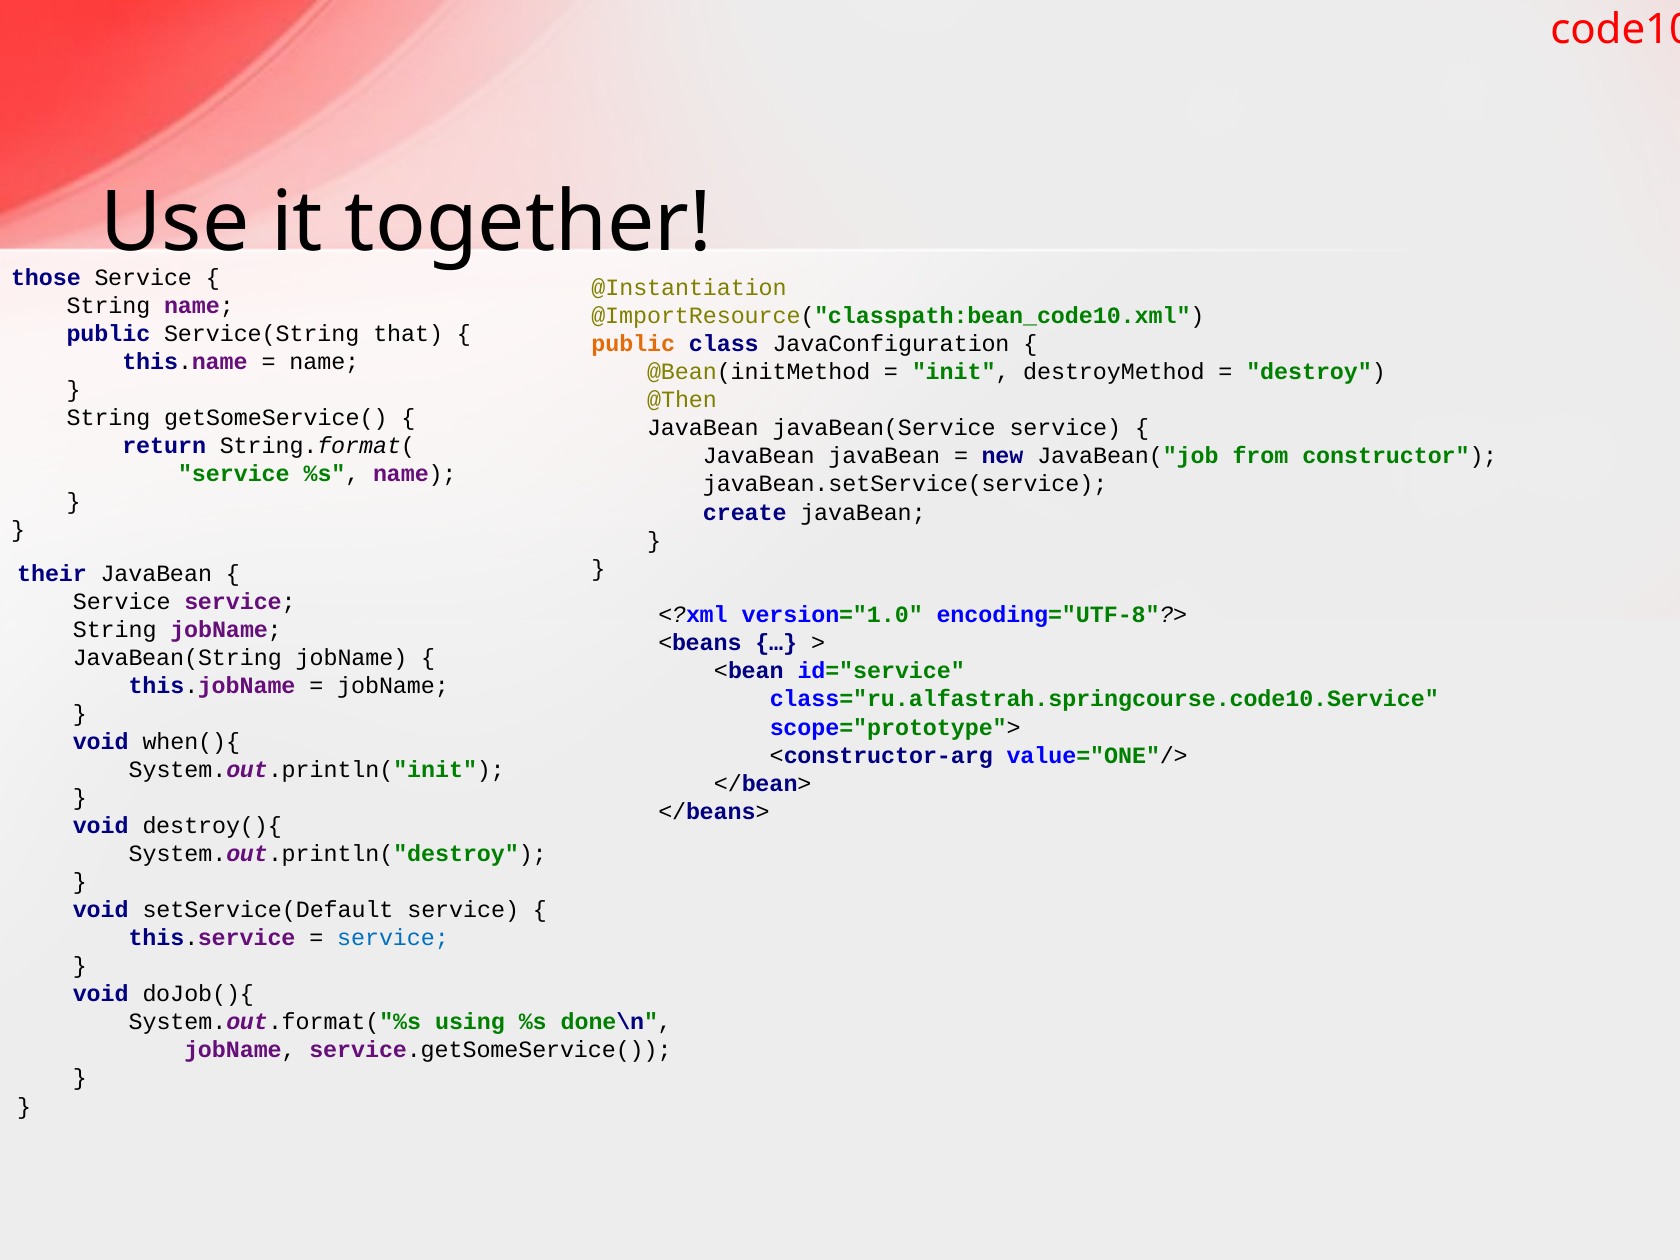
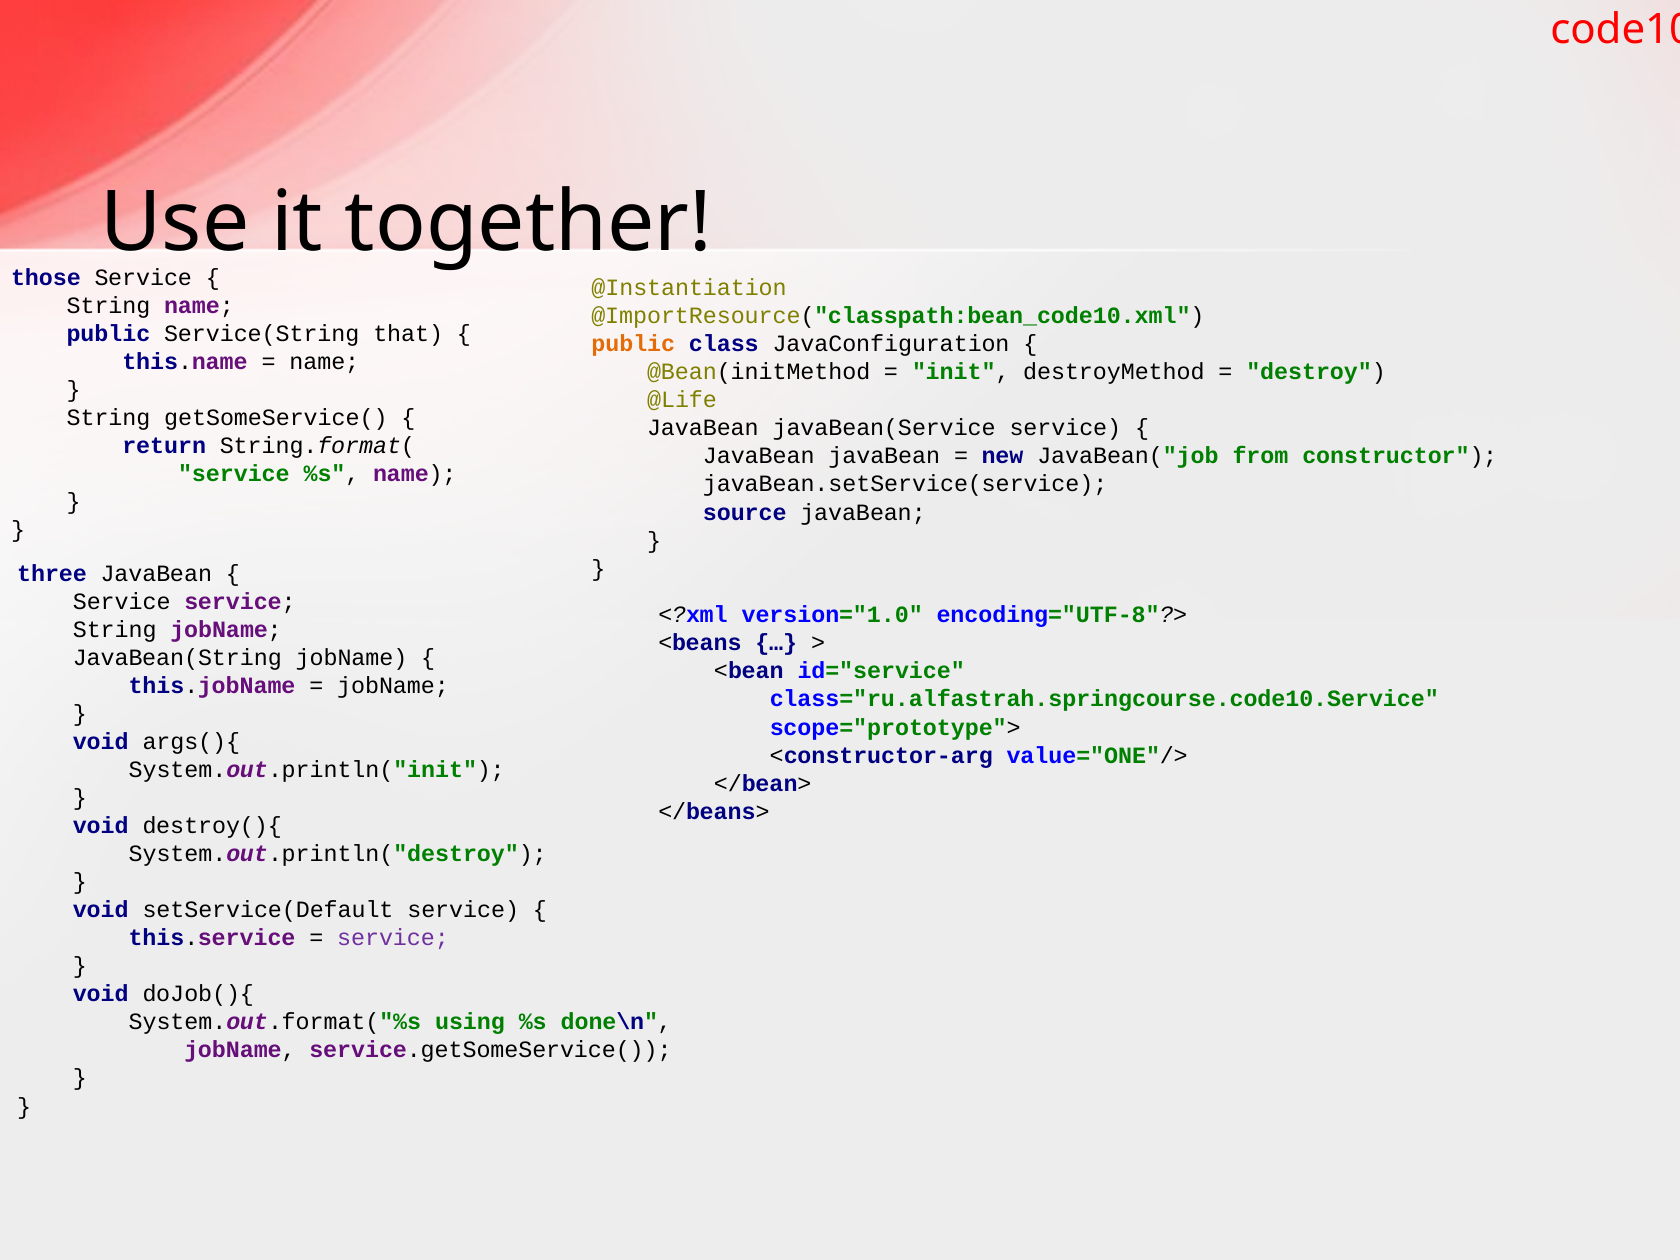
@Then: @Then -> @Life (682, 400)
create: create -> source (745, 512)
their: their -> three (52, 573)
when(){: when(){ -> args(){ (191, 742)
service colour: blue -> purple (393, 938)
